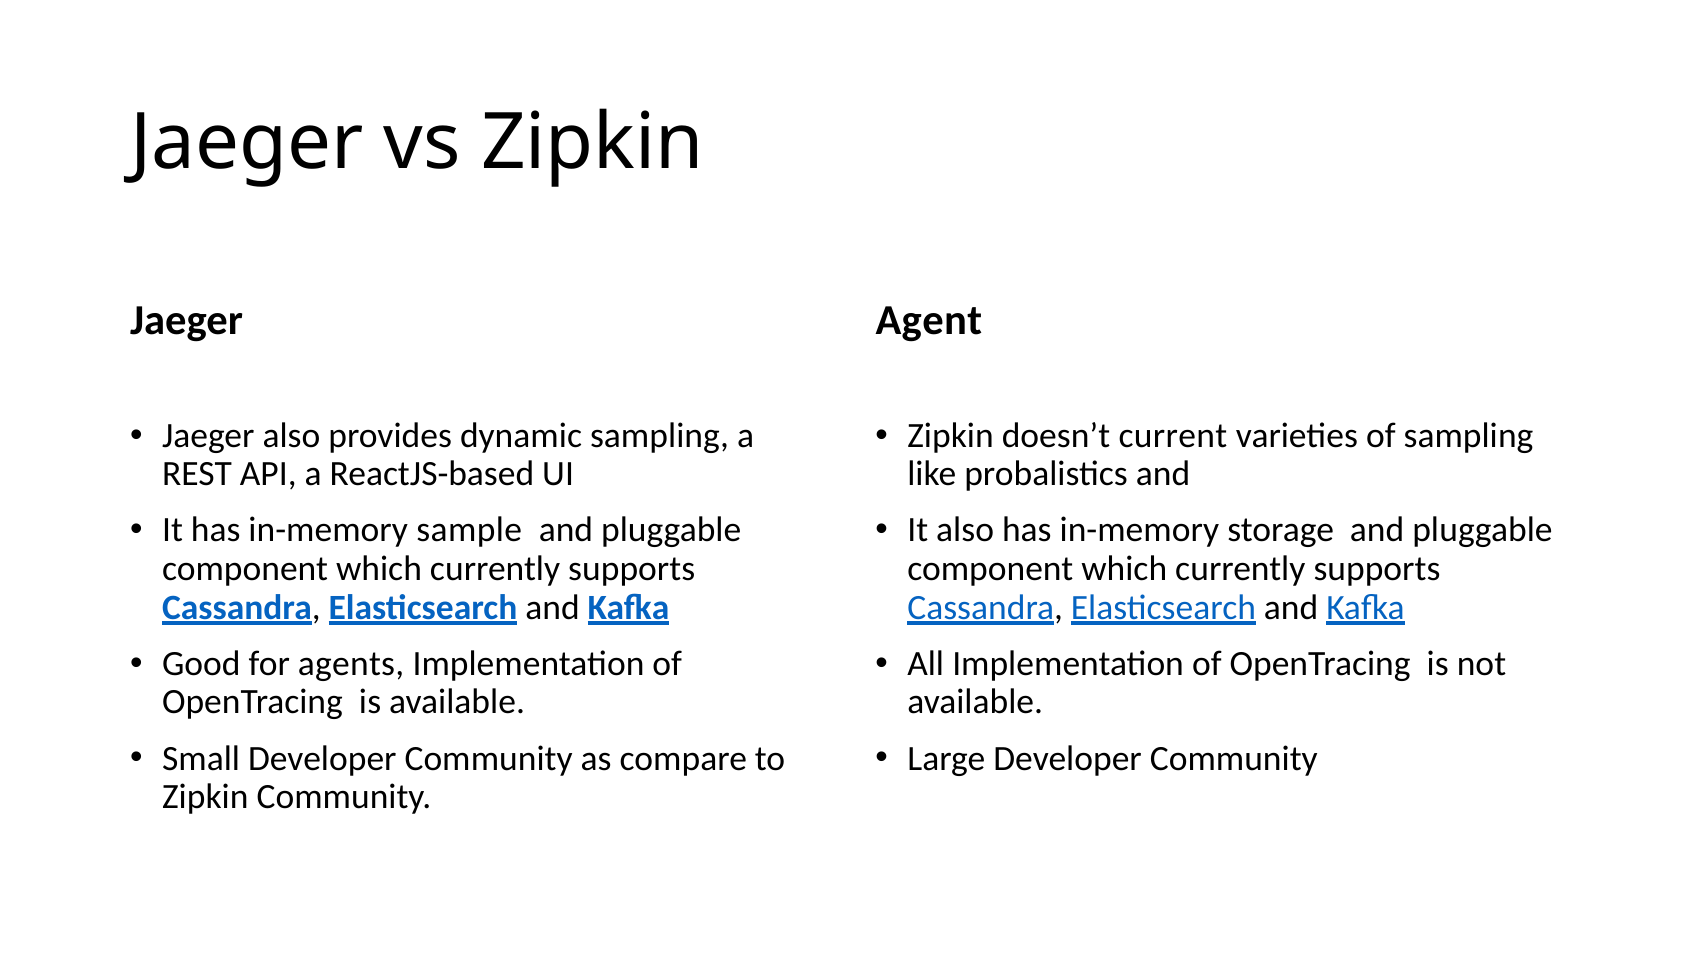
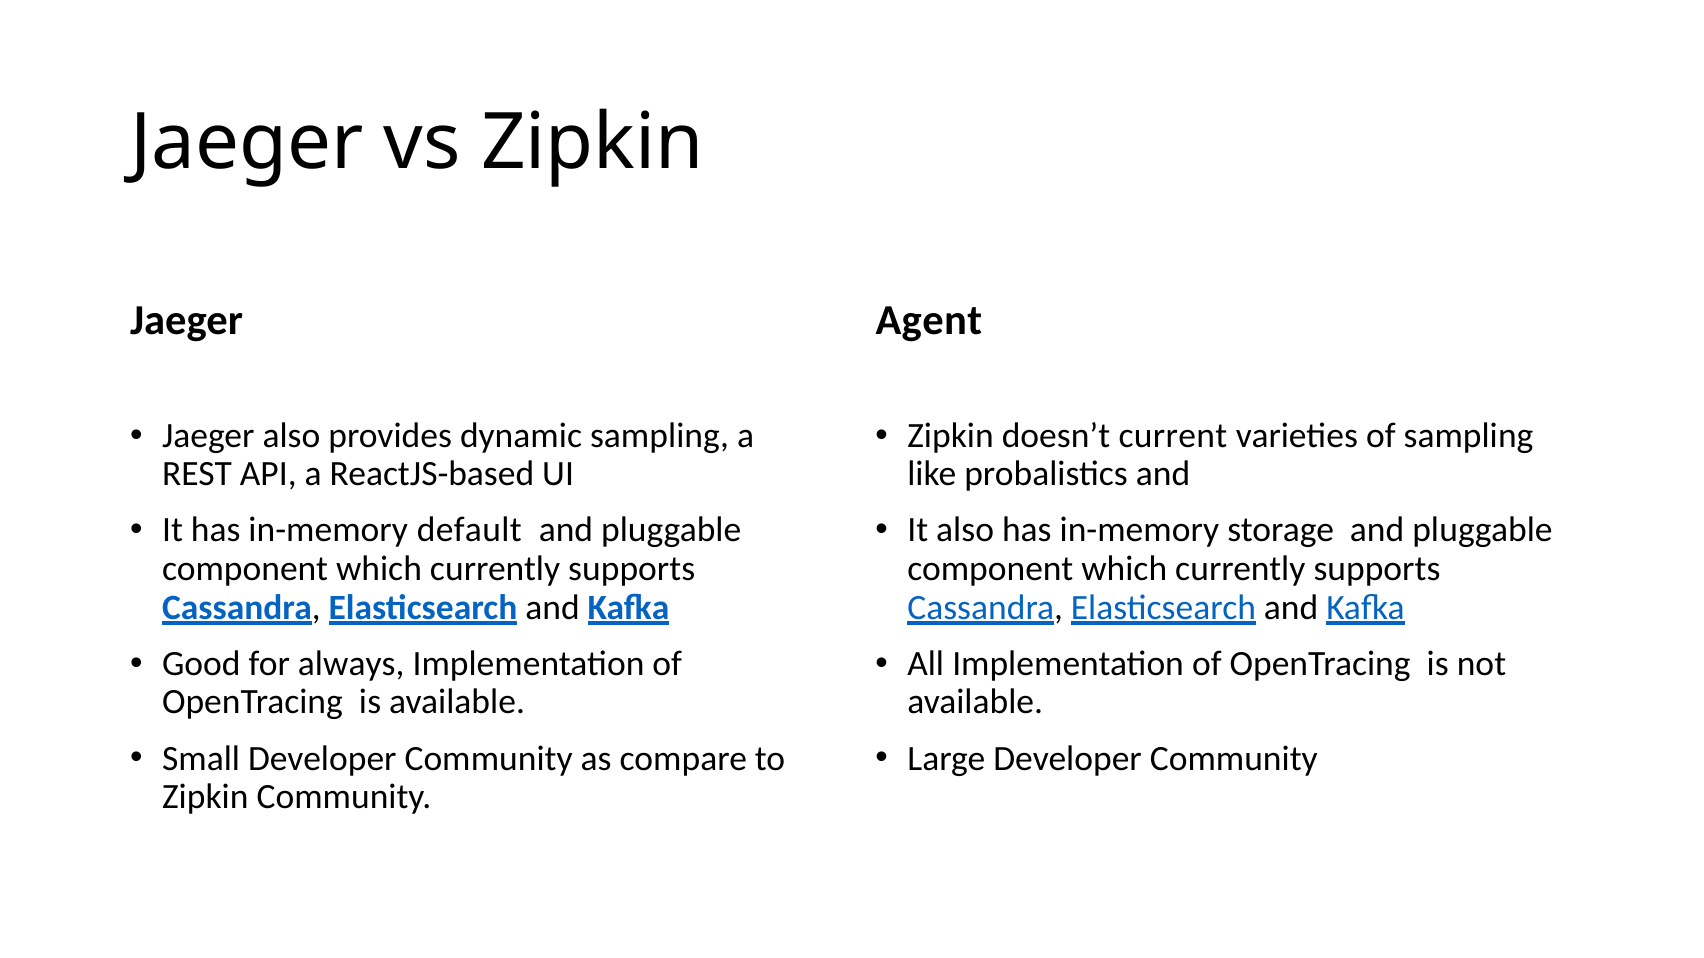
sample: sample -> default (469, 531)
agents: agents -> always (351, 664)
